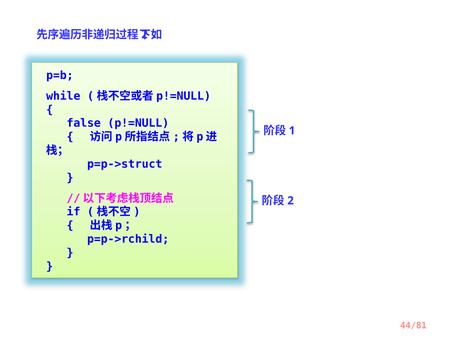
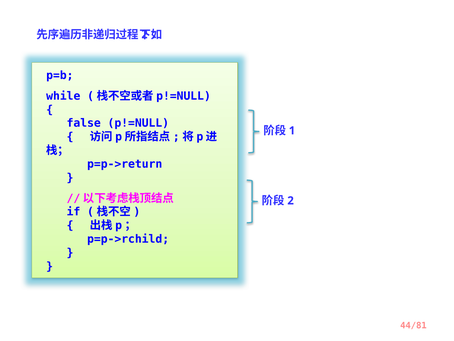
p=p->struct: p=p->struct -> p=p->return (125, 164)
